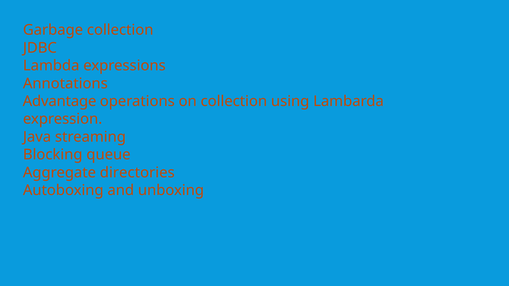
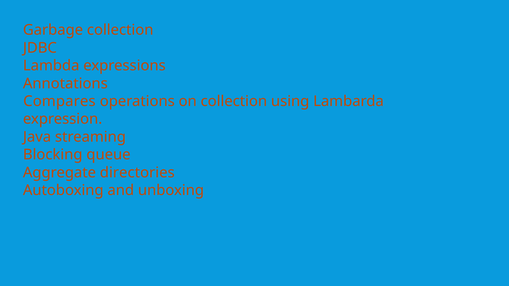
Advantage: Advantage -> Compares (59, 101)
